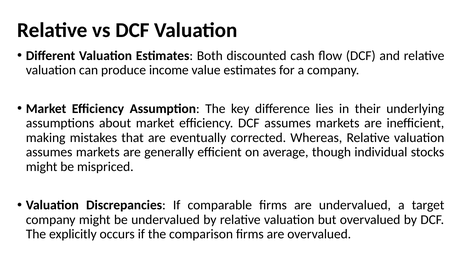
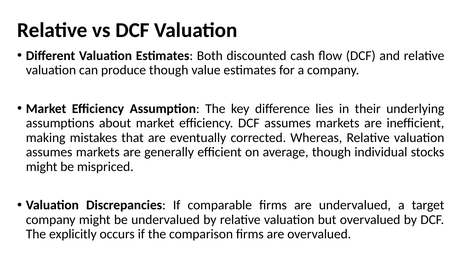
produce income: income -> though (169, 70)
